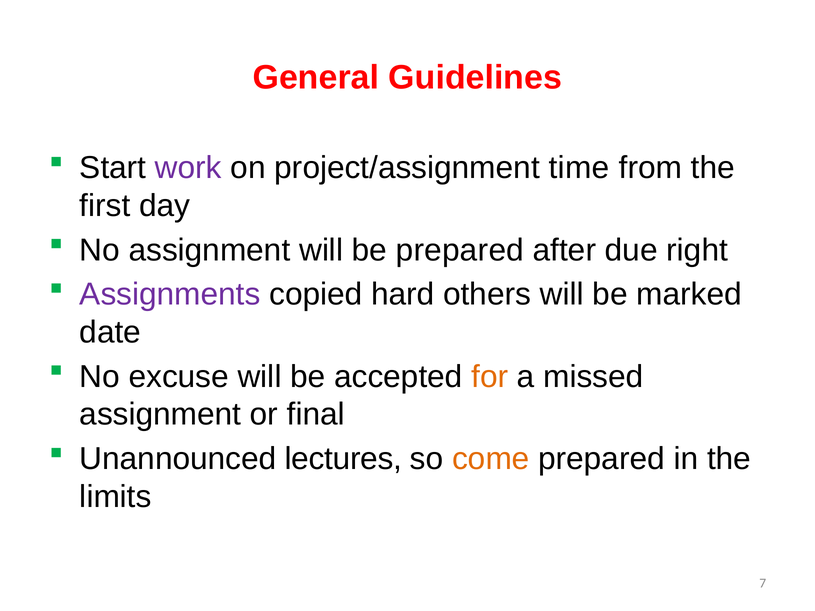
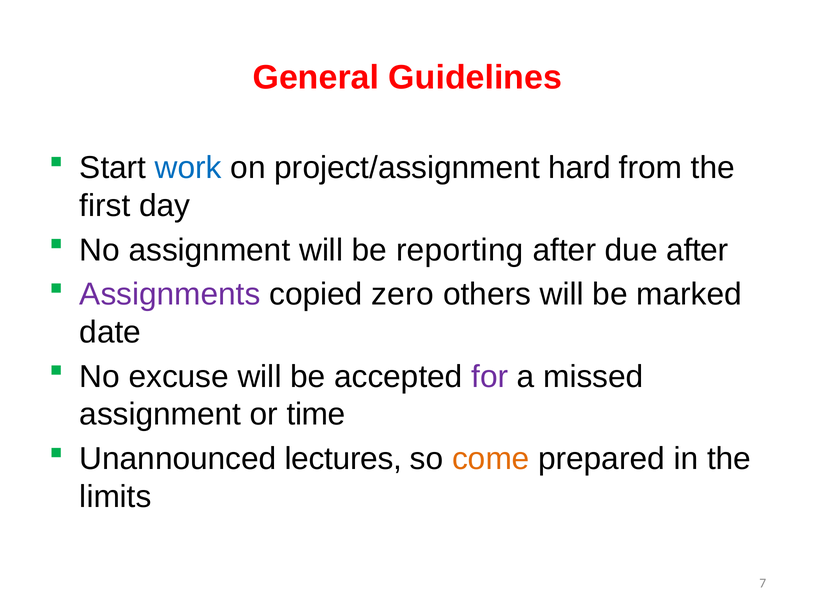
work colour: purple -> blue (188, 168)
time: time -> hard (579, 168)
be prepared: prepared -> reporting (460, 250)
due right: right -> after (697, 250)
hard: hard -> zero (403, 294)
for colour: orange -> purple (490, 377)
final: final -> time (316, 415)
